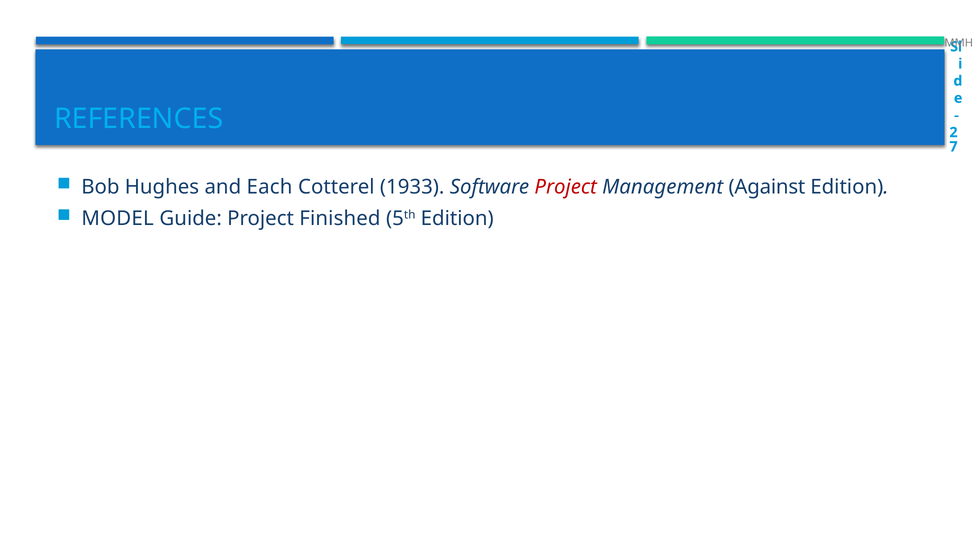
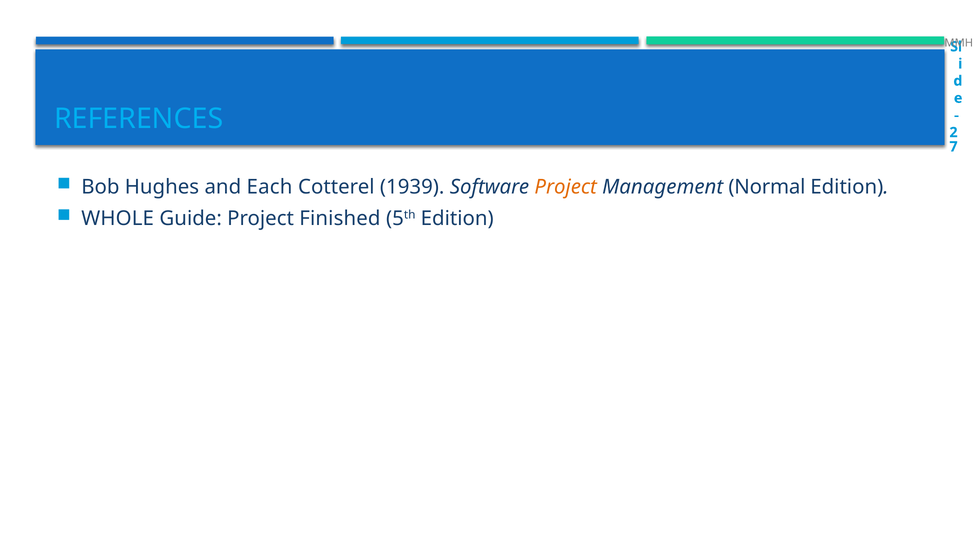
1933: 1933 -> 1939 (412, 187)
Project colour: red -> orange (566, 187)
Against: Against -> Normal (767, 187)
MODEL: MODEL -> WHOLE (118, 218)
